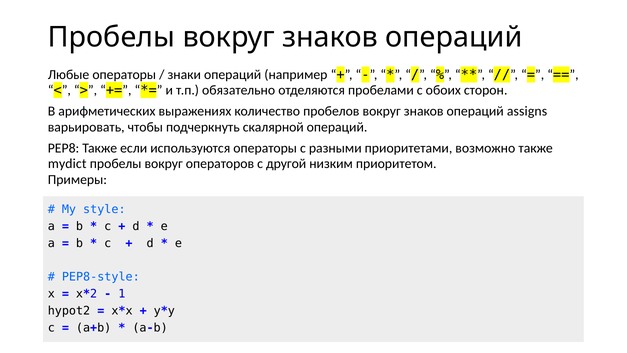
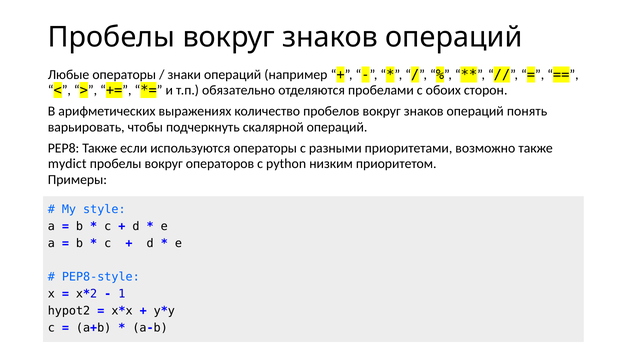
assigns: assigns -> понять (527, 111)
другой: другой -> python (286, 164)
